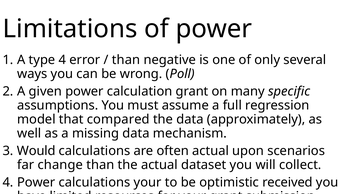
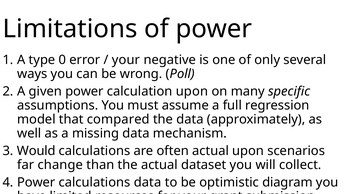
type 4: 4 -> 0 (62, 60)
than: than -> your (126, 60)
calculation grant: grant -> upon (192, 91)
calculations your: your -> data (148, 182)
received: received -> diagram (287, 182)
